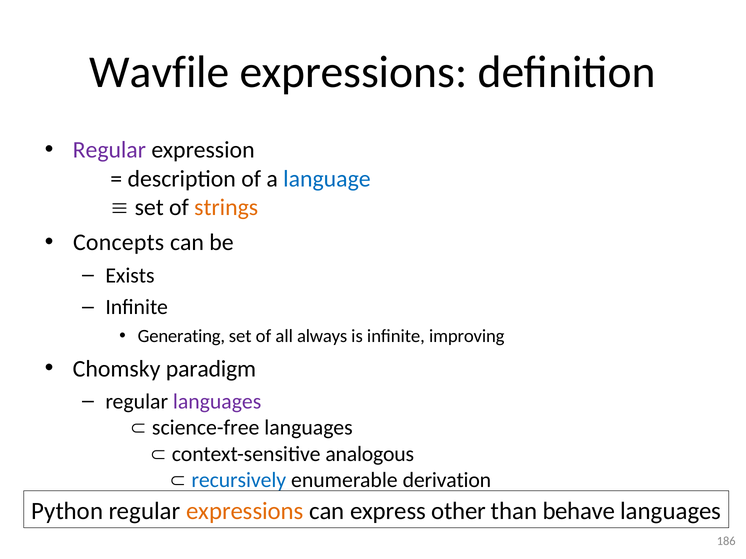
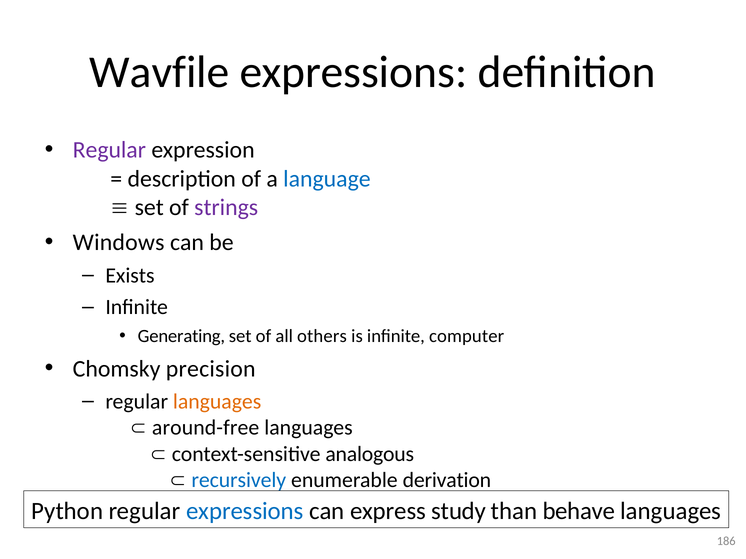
strings colour: orange -> purple (226, 207)
Concepts: Concepts -> Windows (119, 243)
always: always -> others (322, 337)
improving: improving -> computer (467, 337)
paradigm: paradigm -> precision (211, 369)
languages colour: purple -> orange (217, 402)
science-free: science-free -> around-free (206, 428)
expressions colour: orange -> blue (245, 512)
other: other -> study (459, 512)
